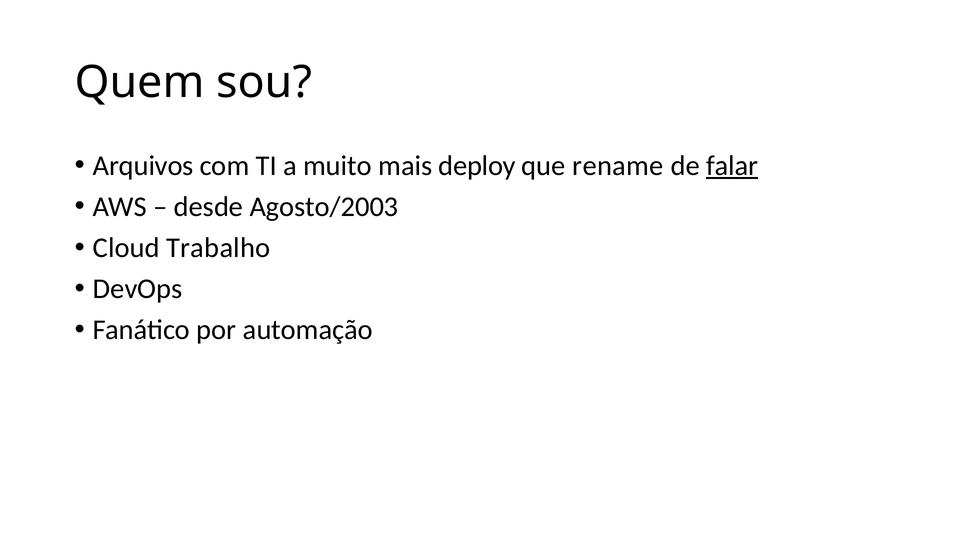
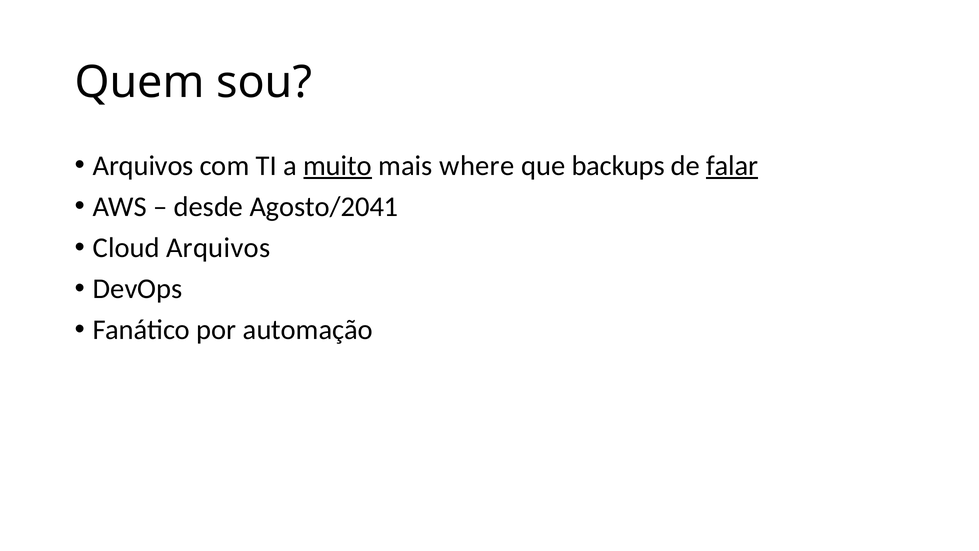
muito underline: none -> present (338, 166)
deploy: deploy -> where (477, 166)
rename: rename -> backups (618, 166)
Agosto/2003: Agosto/2003 -> Agosto/2041 (324, 207)
Cloud Trabalho: Trabalho -> Arquivos (218, 248)
